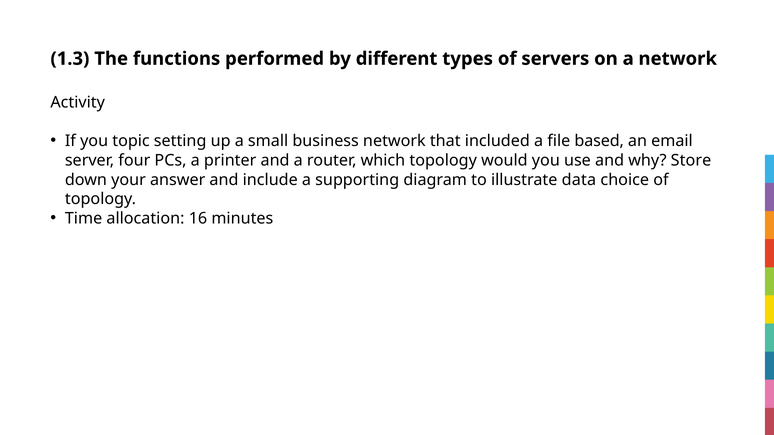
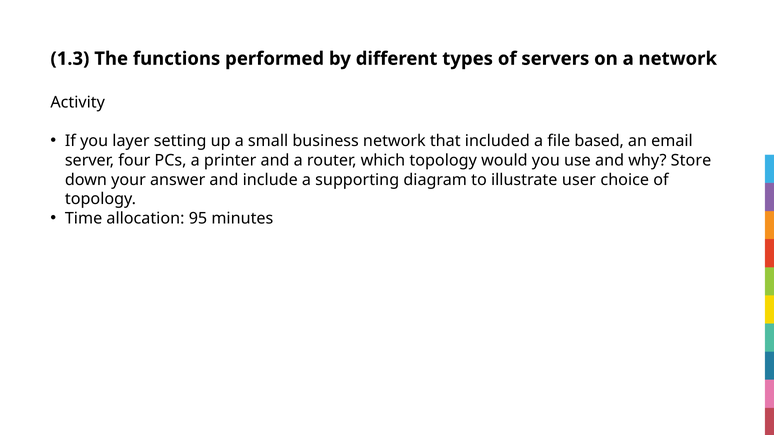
topic: topic -> layer (131, 141)
data: data -> user (579, 180)
16: 16 -> 95 (198, 219)
